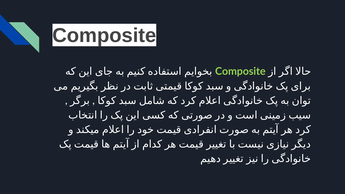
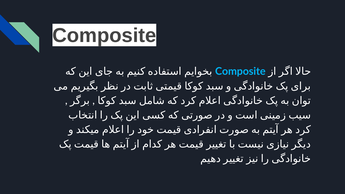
Composite colour: light green -> light blue (240, 72)
